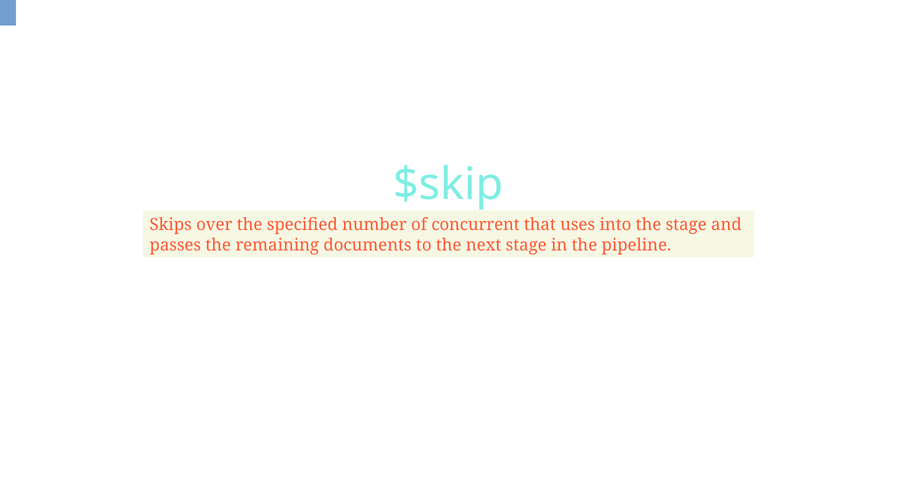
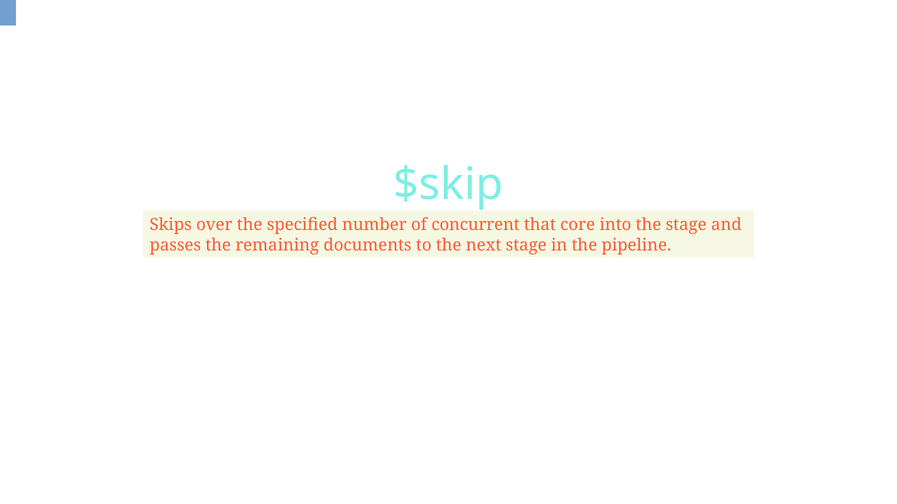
uses: uses -> core (578, 225)
